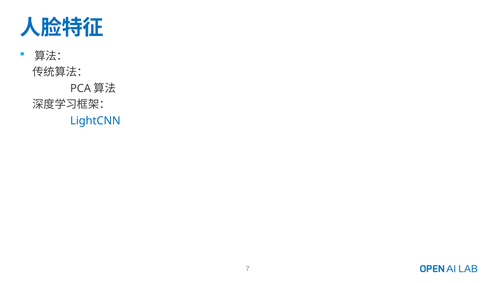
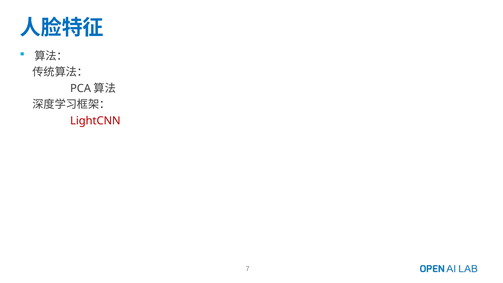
LightCNN colour: blue -> red (95, 121)
